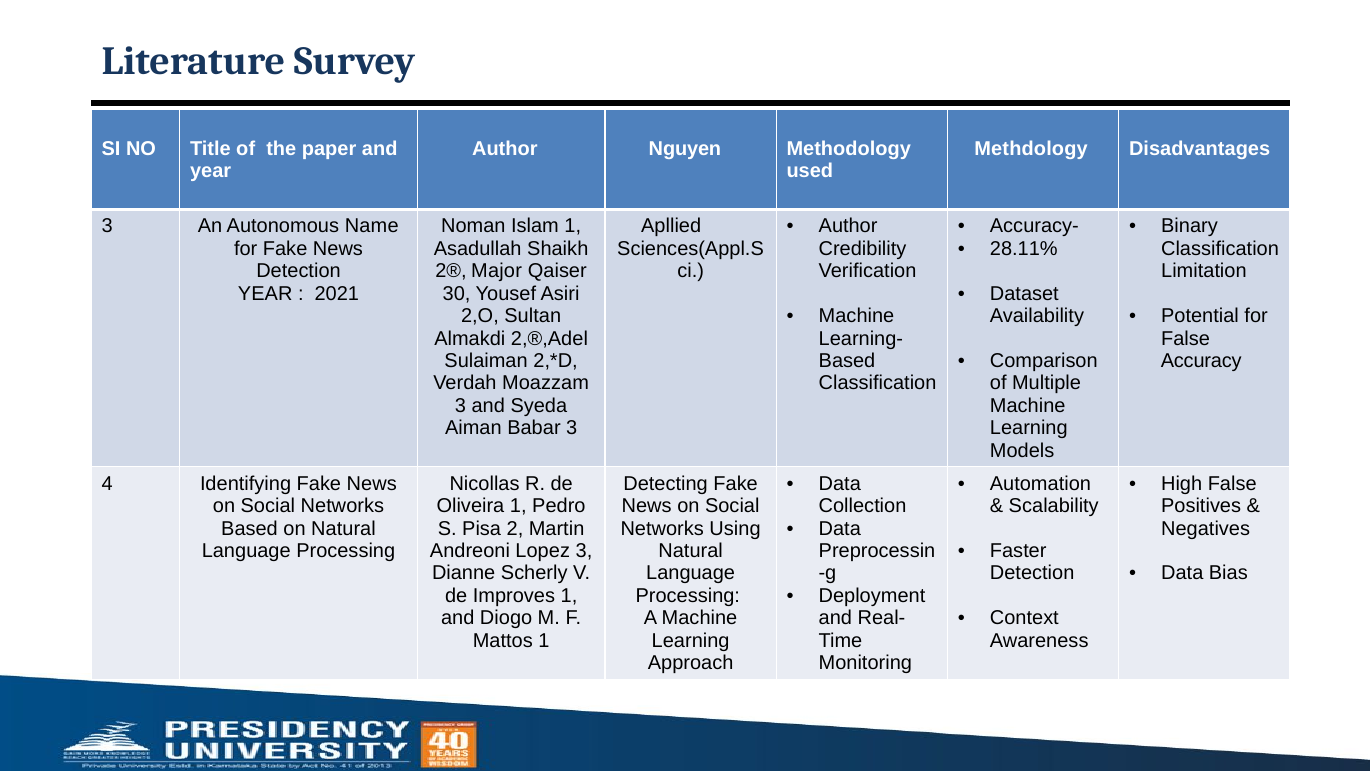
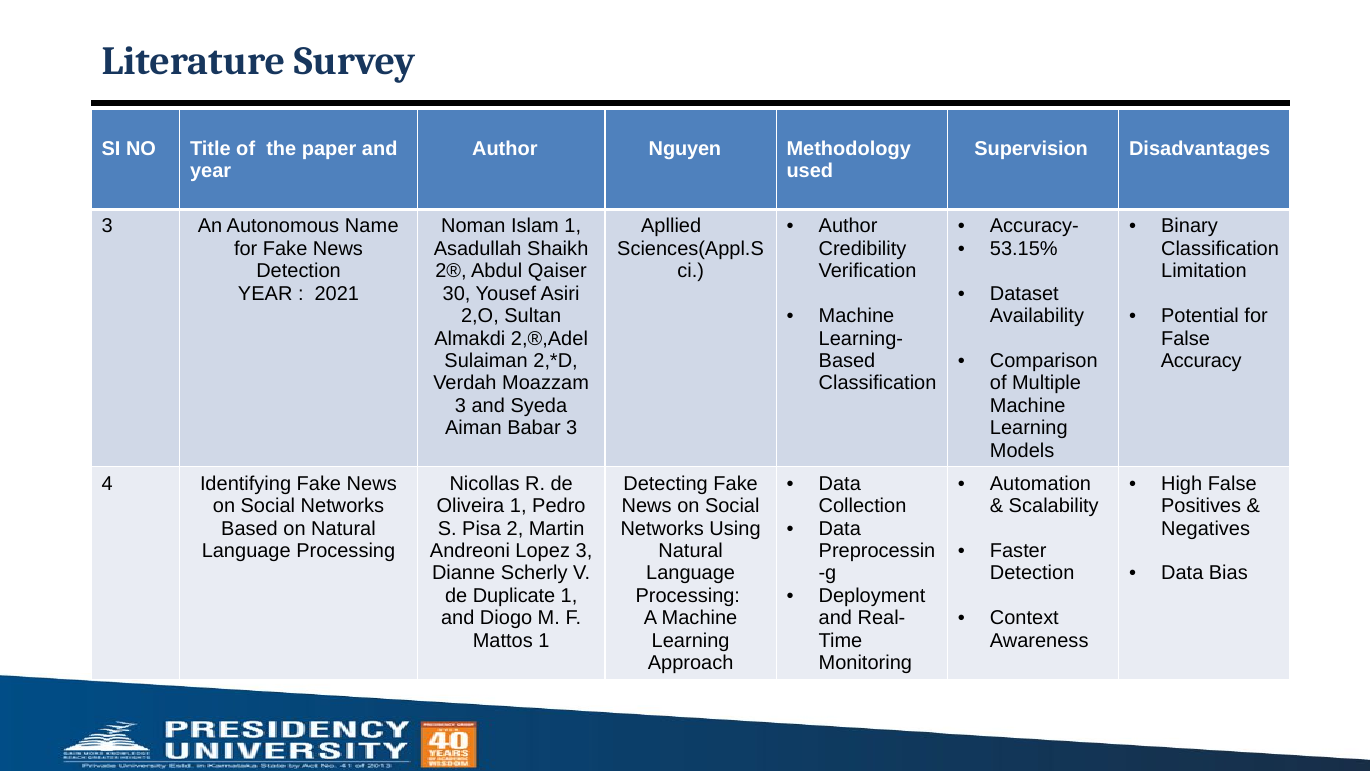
Methdology: Methdology -> Supervision (1031, 148)
28.11%: 28.11% -> 53.15% (1024, 248)
Major: Major -> Abdul (497, 271)
Improves: Improves -> Duplicate (514, 596)
